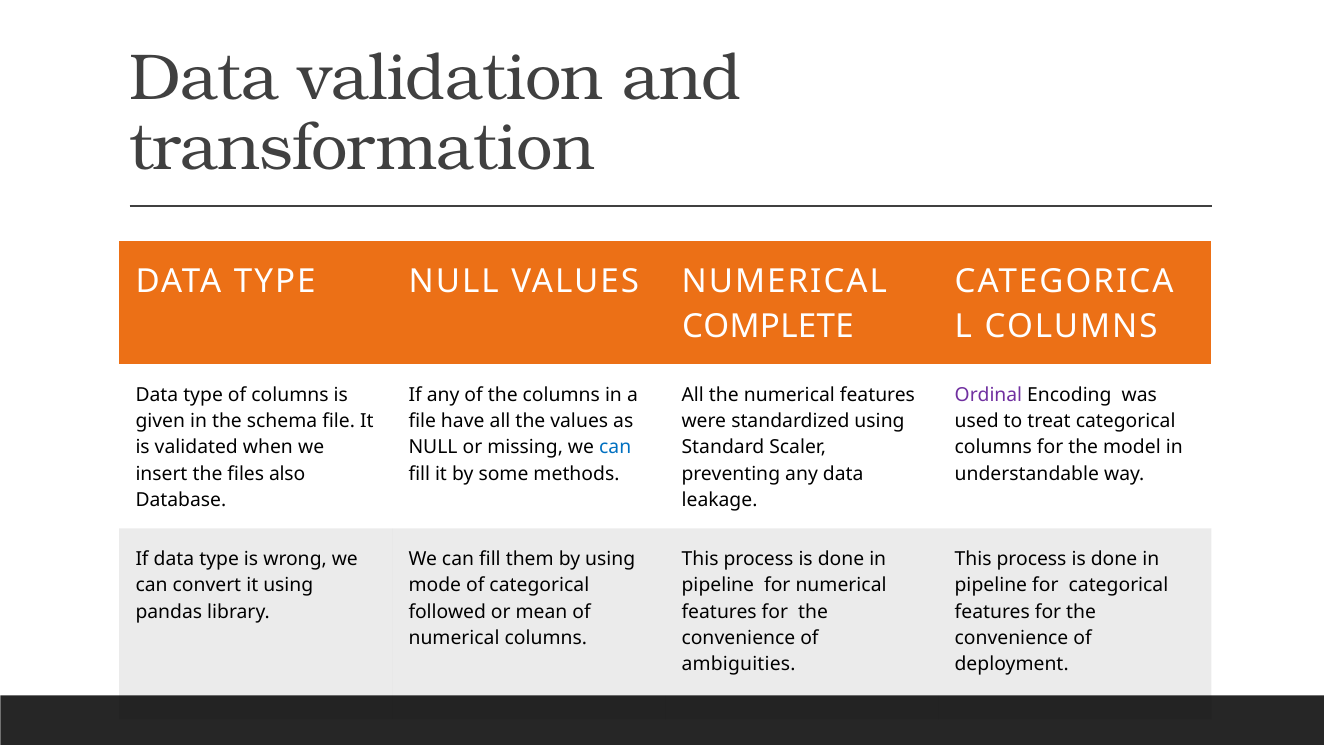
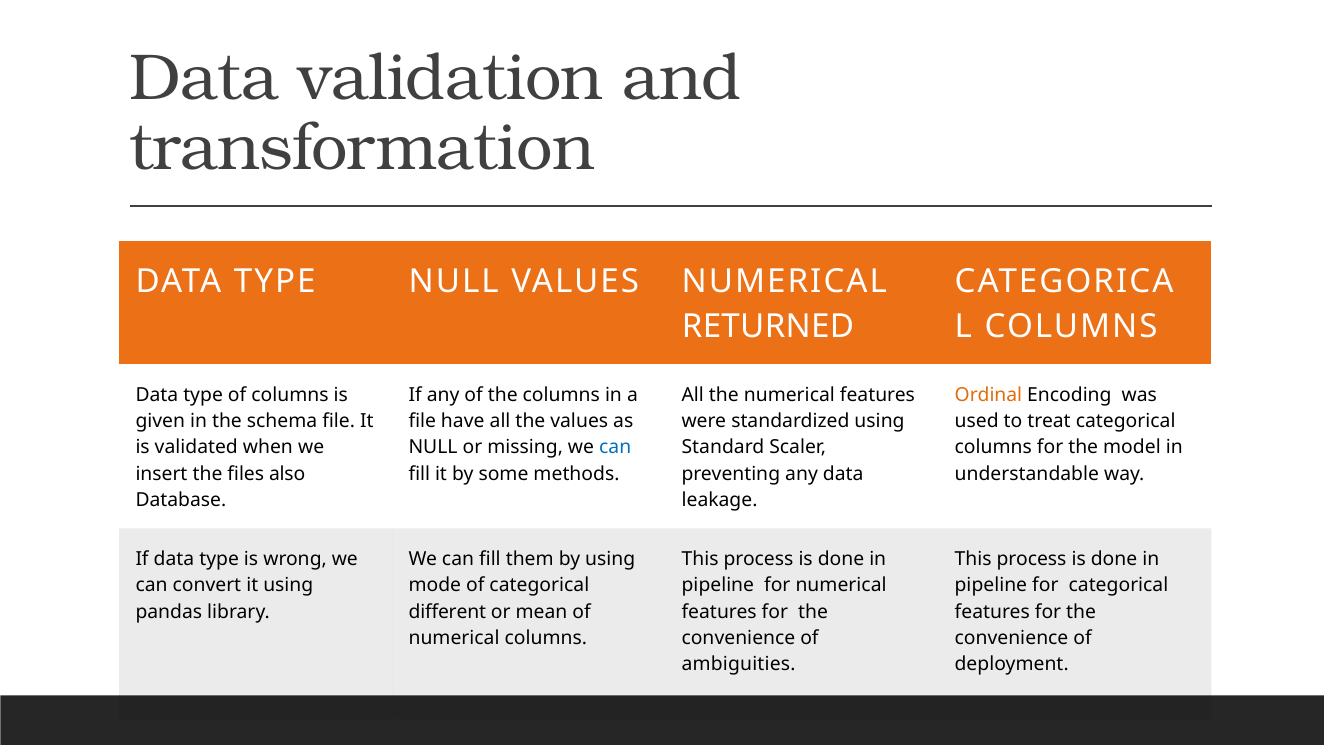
COMPLETE: COMPLETE -> RETURNED (768, 327)
Ordinal colour: purple -> orange (988, 395)
followed: followed -> different (447, 612)
